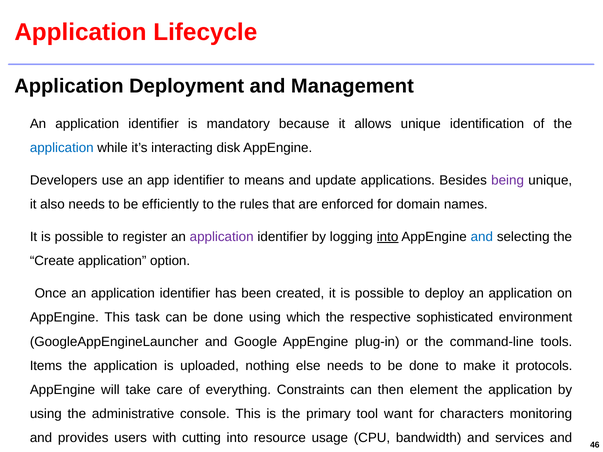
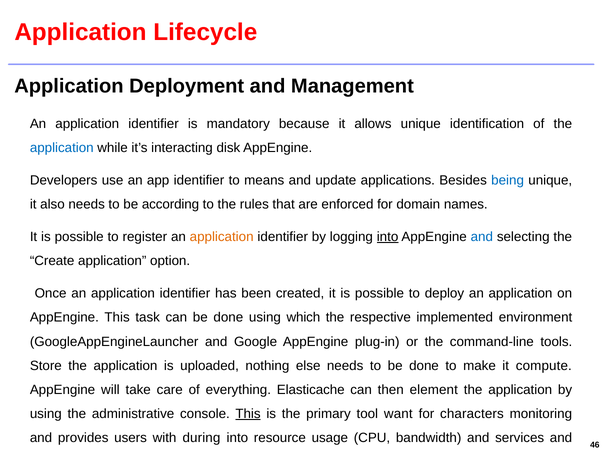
being colour: purple -> blue (508, 180)
efficiently: efficiently -> according (171, 205)
application colour: purple -> orange (222, 237)
sophisticated: sophisticated -> implemented (455, 318)
Items: Items -> Store (46, 366)
protocols: protocols -> compute (544, 366)
Constraints: Constraints -> Elasticache (311, 390)
This underline: none -> present (248, 414)
cutting: cutting -> during (201, 438)
